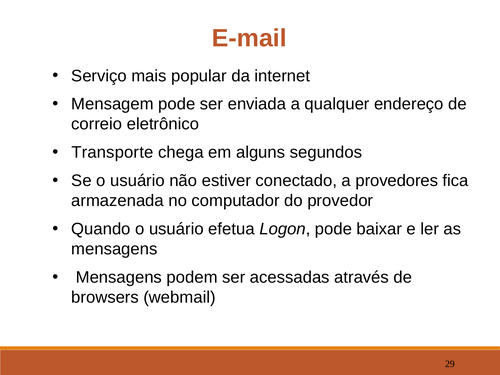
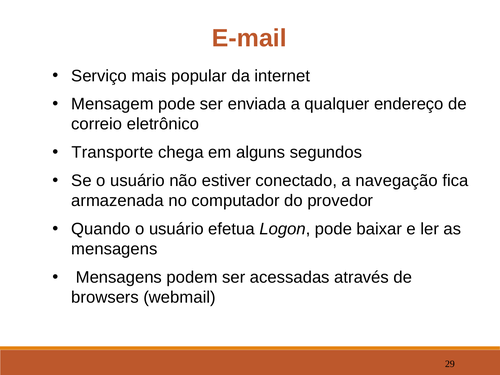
provedores: provedores -> navegação (397, 181)
